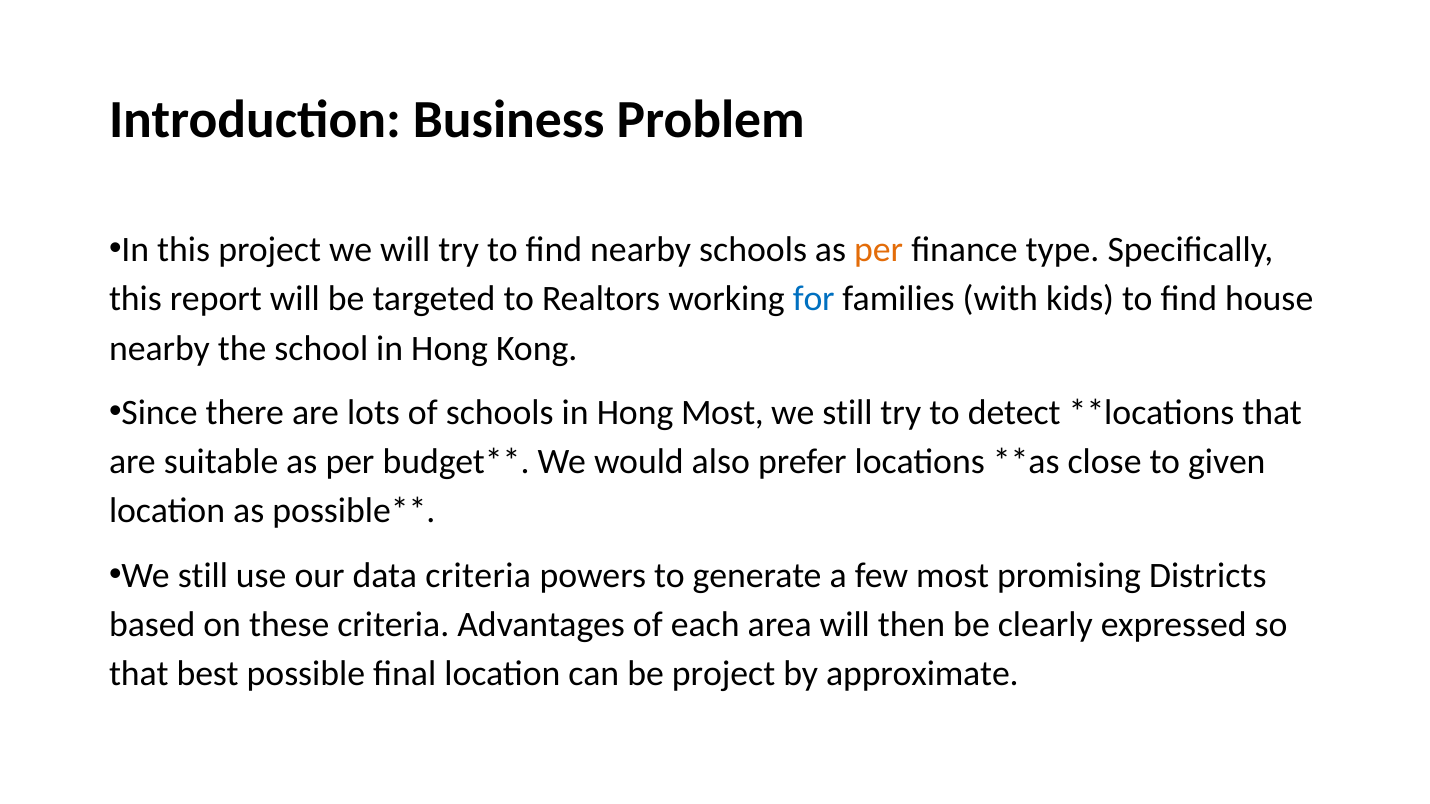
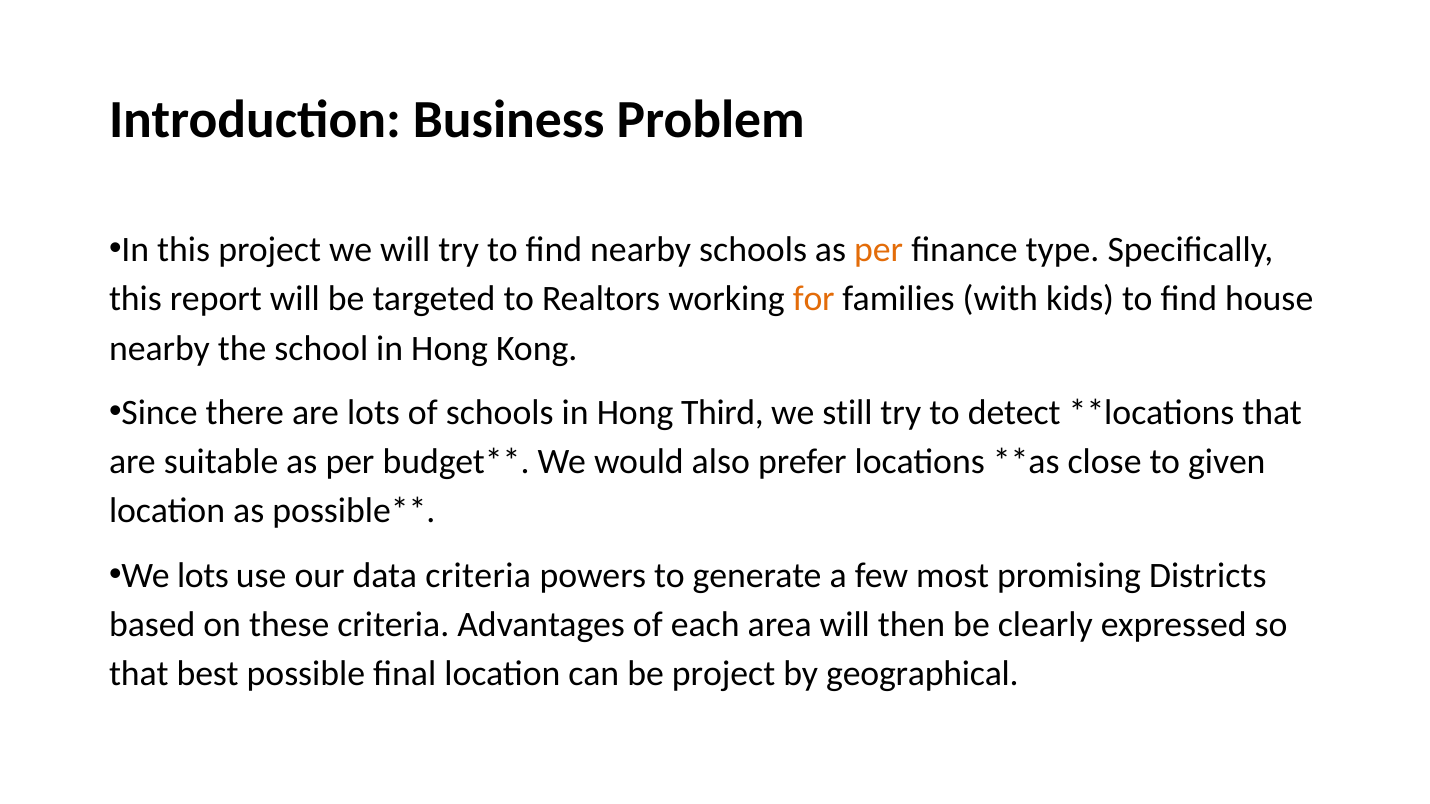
for colour: blue -> orange (814, 299)
Hong Most: Most -> Third (722, 413)
still: still -> lots (203, 576)
approximate: approximate -> geographical (922, 674)
